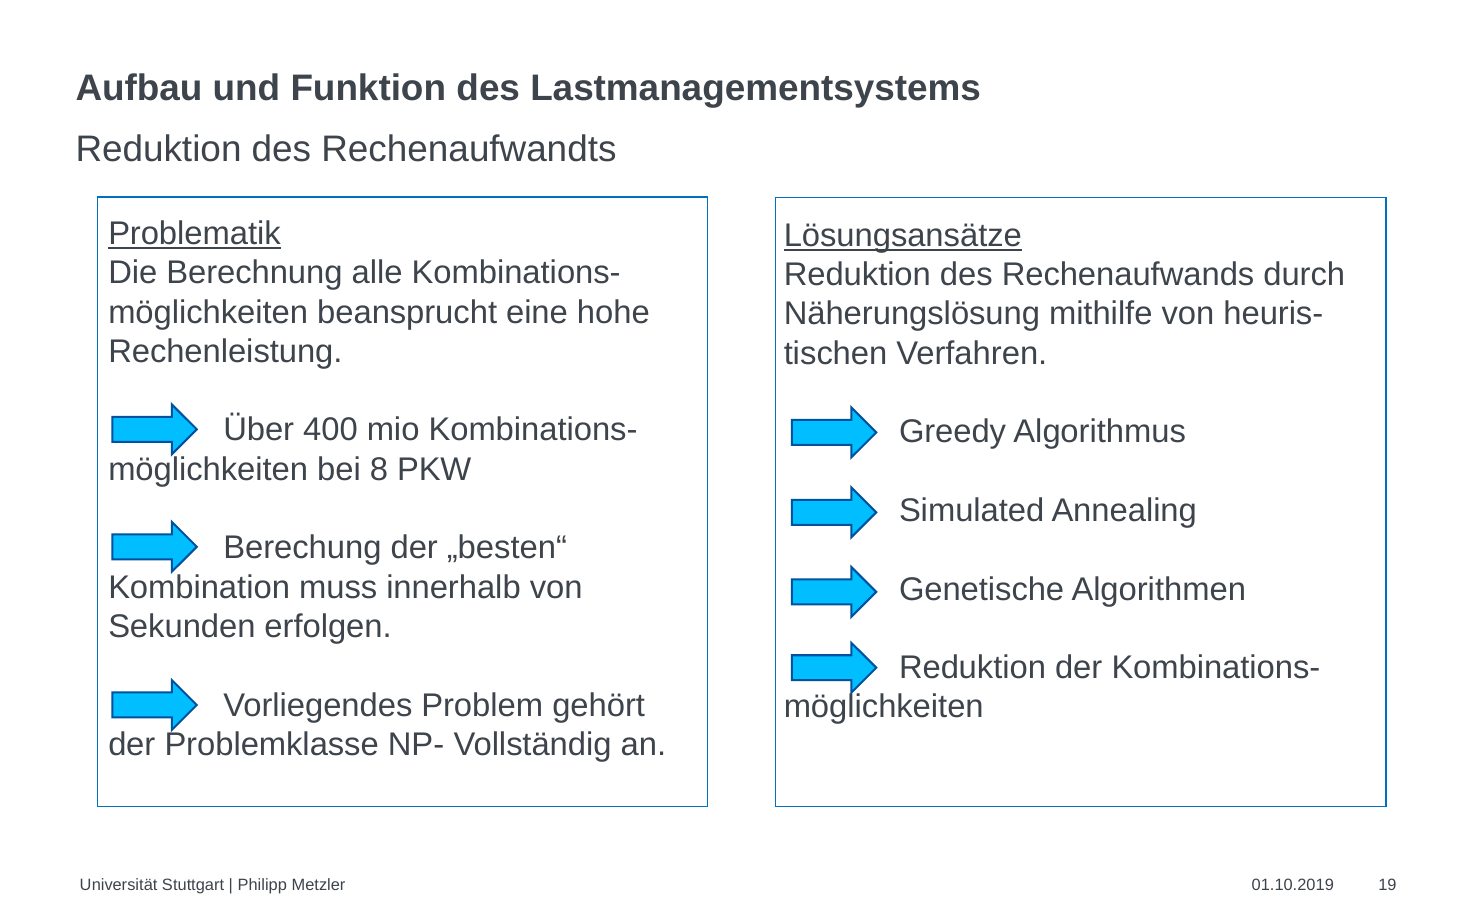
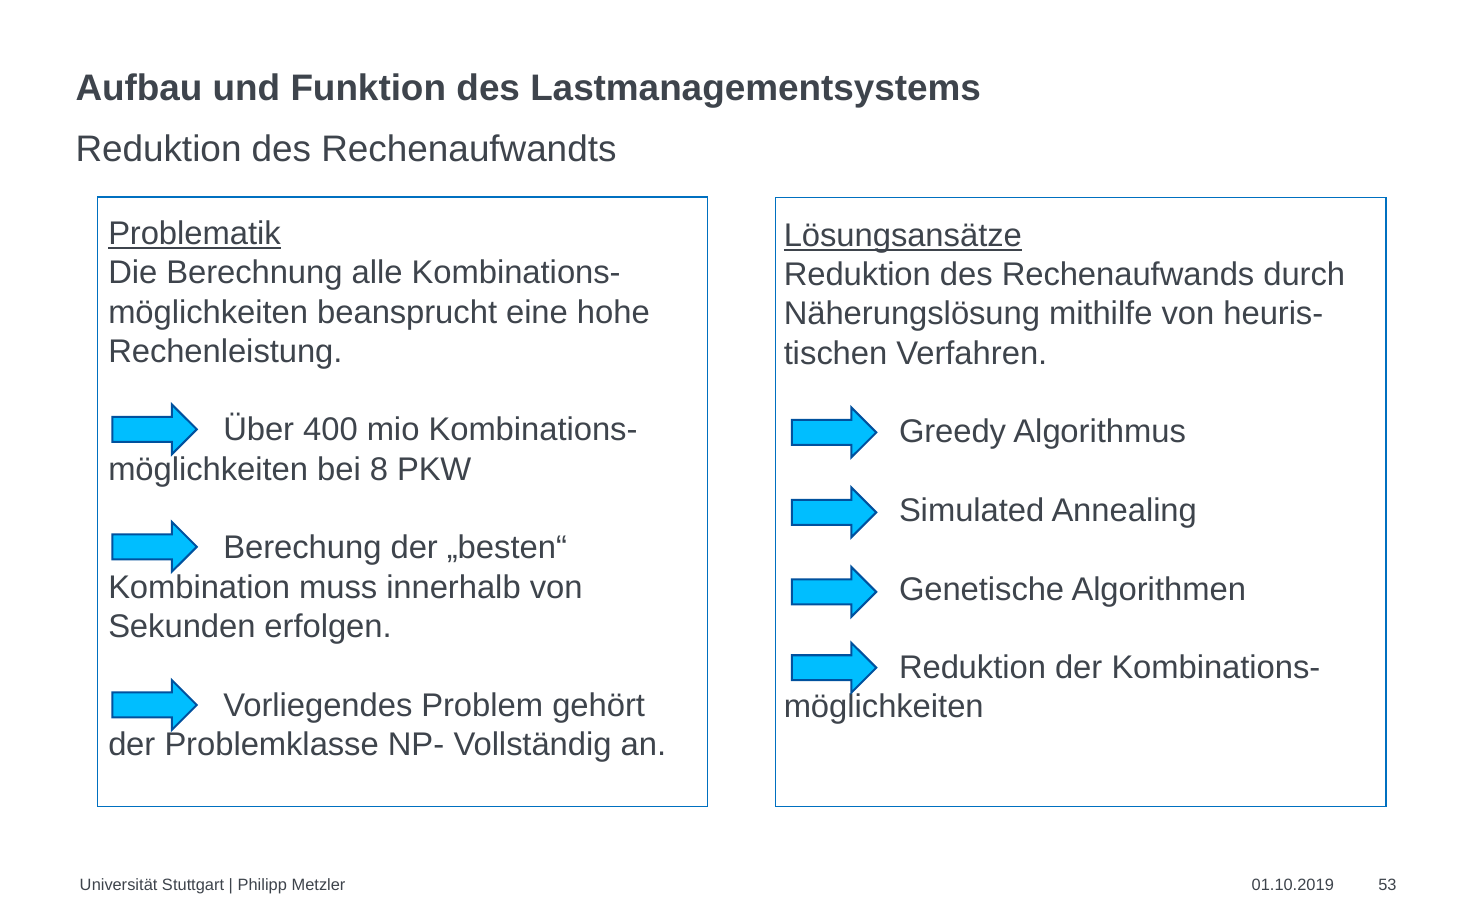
19: 19 -> 53 (1387, 886)
